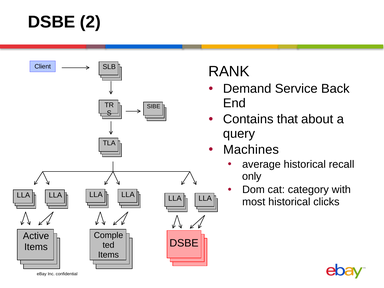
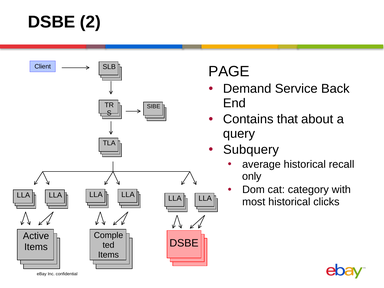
RANK: RANK -> PAGE (229, 71)
Machines: Machines -> Subquery (251, 150)
